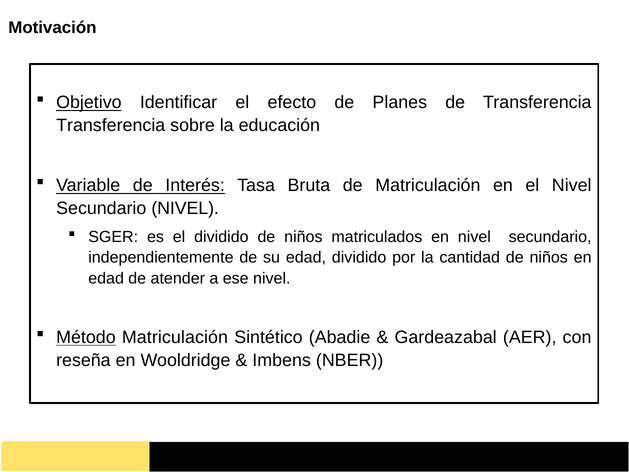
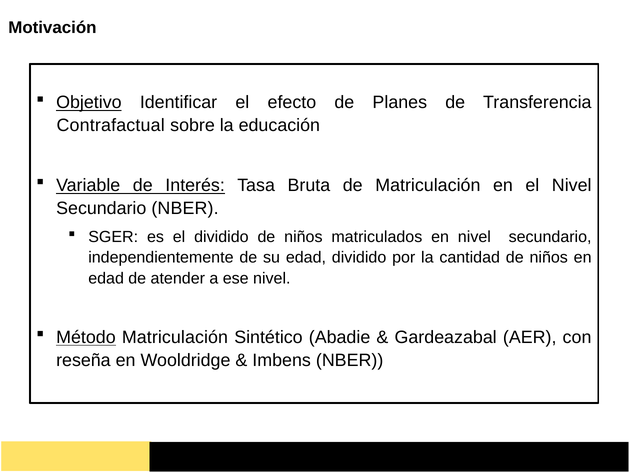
Transferencia: Transferencia -> Contrafactual (111, 125)
Secundario NIVEL: NIVEL -> NBER (185, 208)
